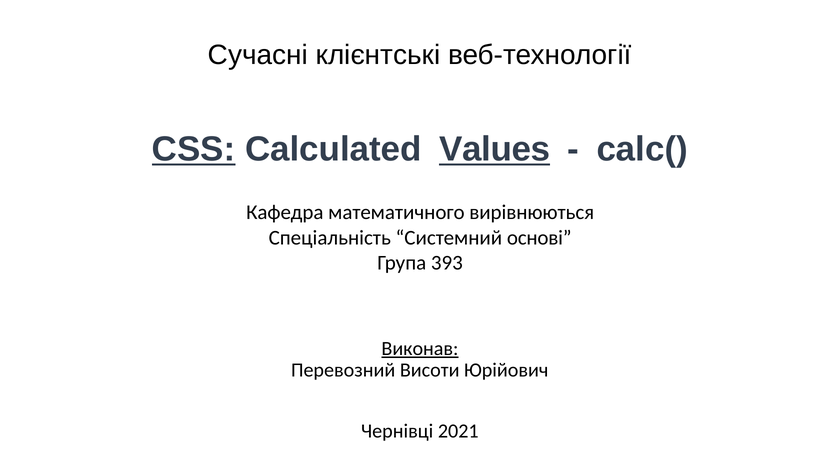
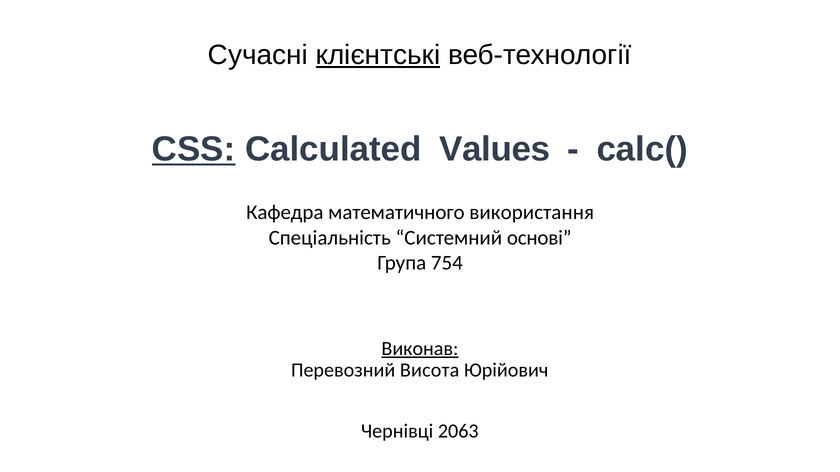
клієнтські underline: none -> present (378, 55)
Values underline: present -> none (495, 150)
вирівнюються: вирівнюються -> використання (532, 213)
393: 393 -> 754 (447, 263)
Висоти: Висоти -> Висота (430, 371)
2021: 2021 -> 2063 (458, 432)
